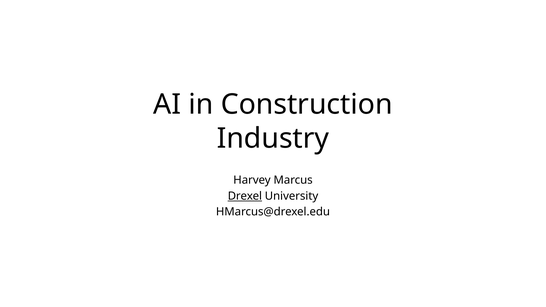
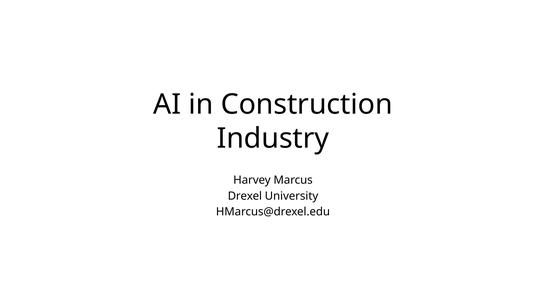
Drexel underline: present -> none (245, 196)
